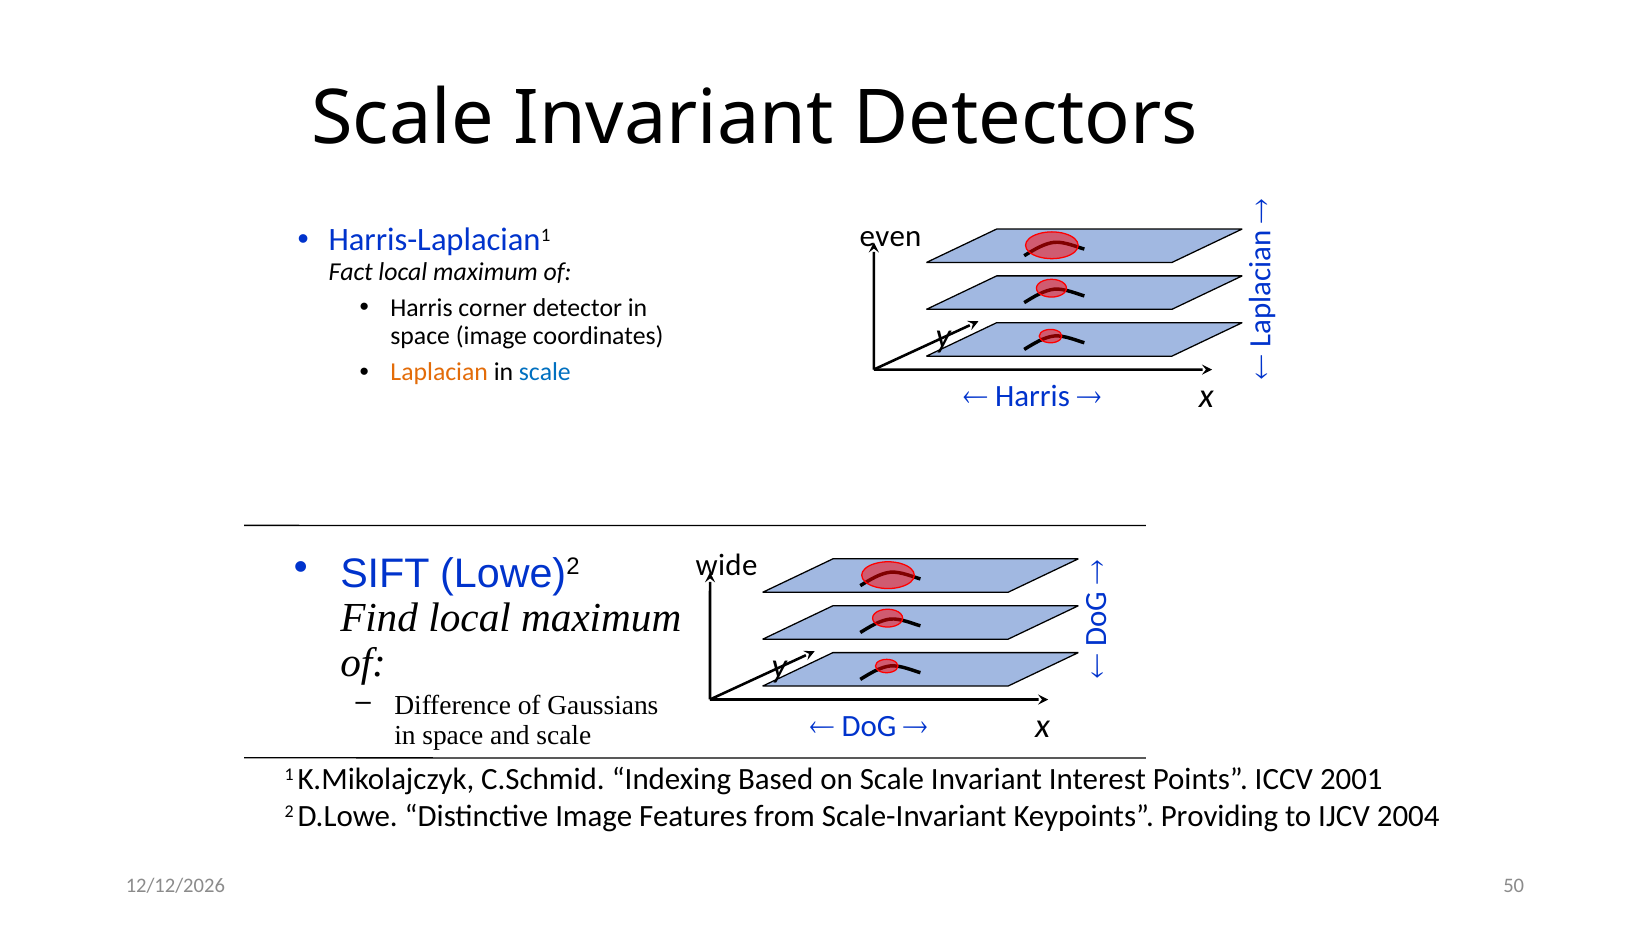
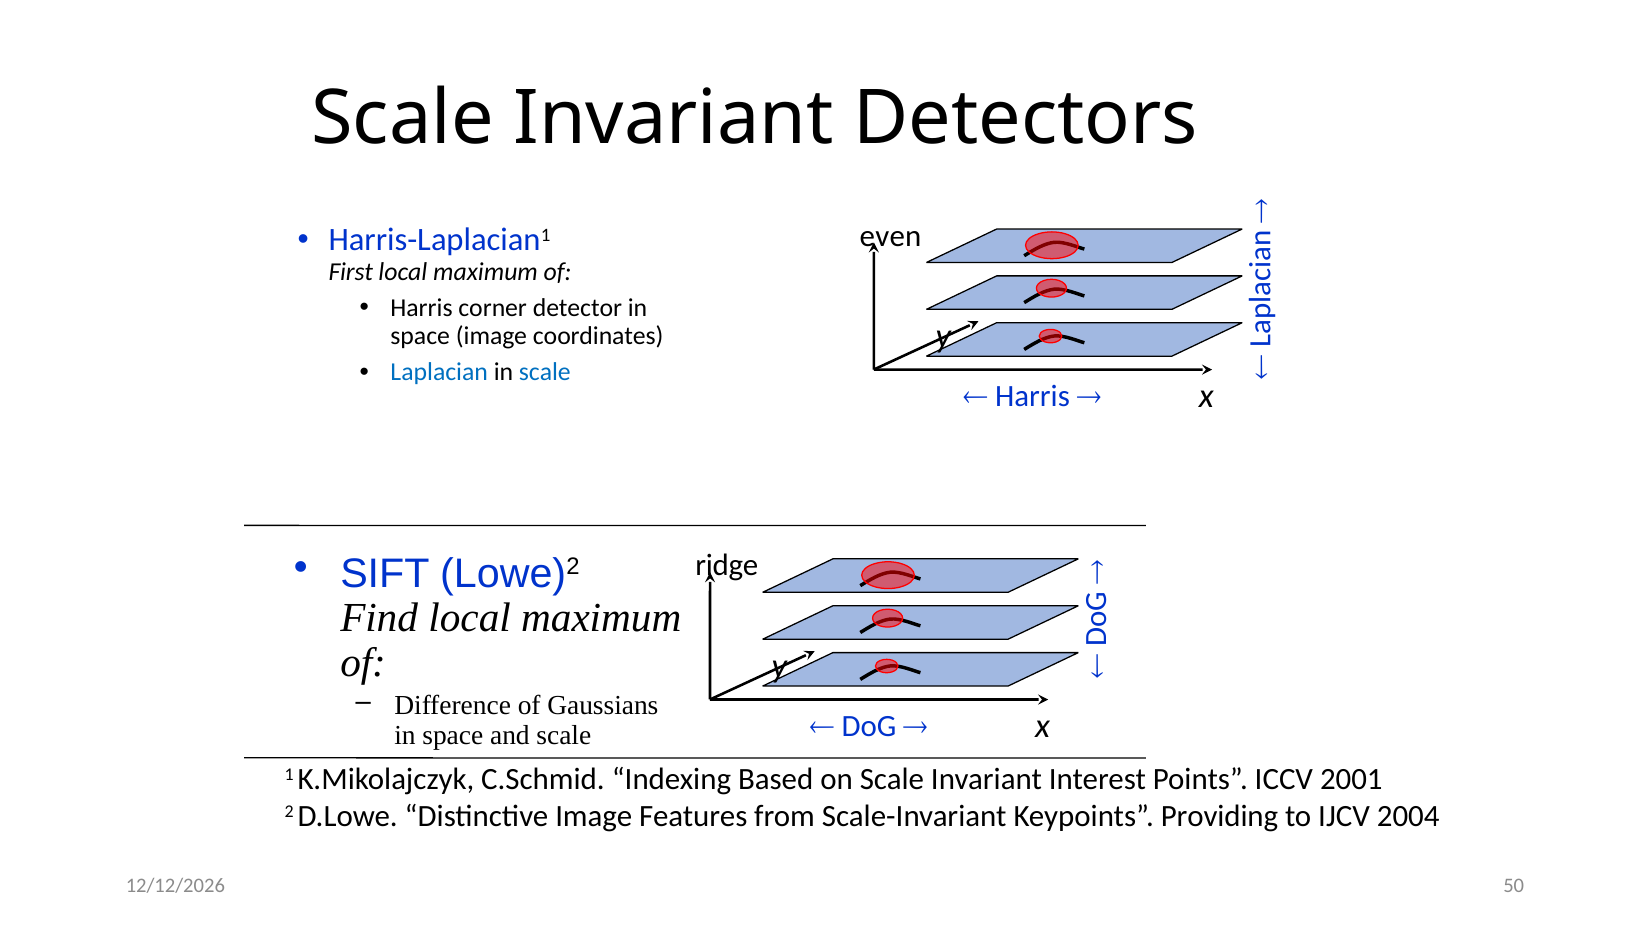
Fact: Fact -> First (351, 272)
Laplacian colour: orange -> blue (439, 372)
wide: wide -> ridge (727, 566)
